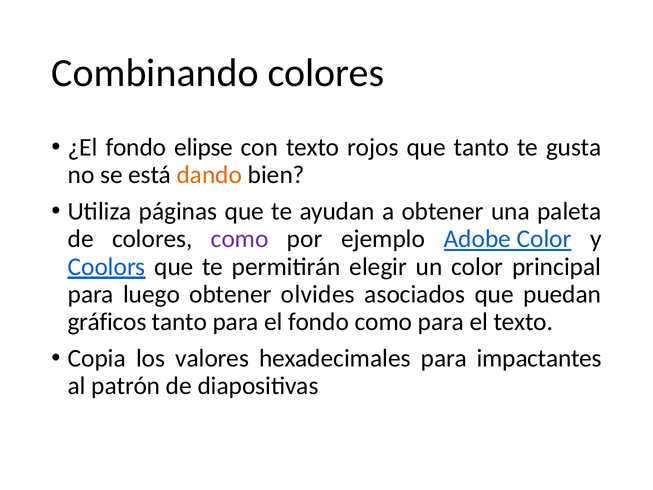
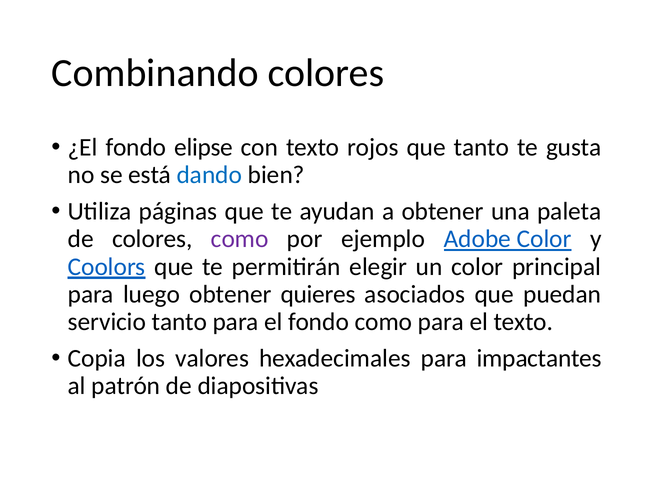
dando colour: orange -> blue (209, 175)
olvides: olvides -> quieres (318, 294)
gráficos: gráficos -> servicio (107, 322)
